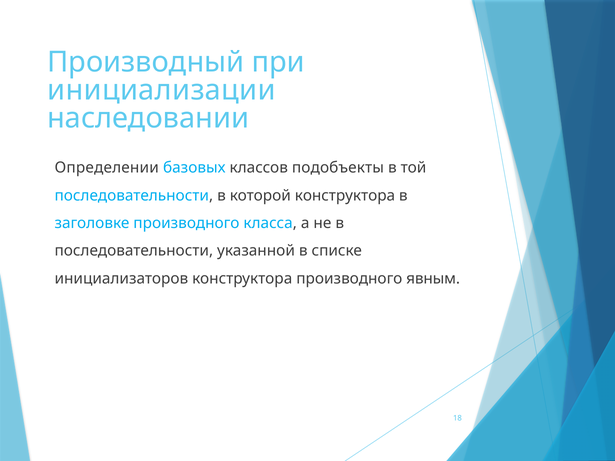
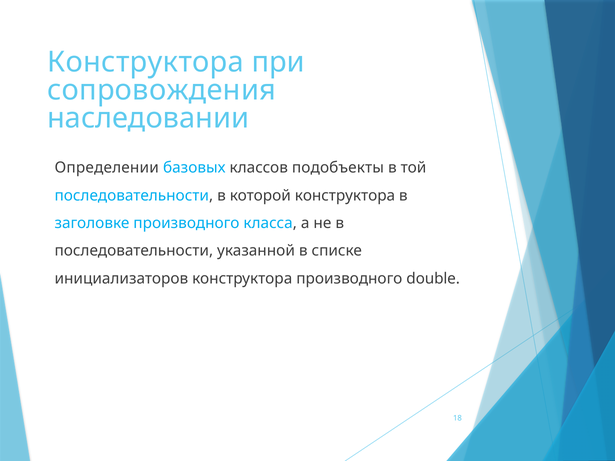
Производный: Производный -> Конструктора (146, 62)
инициализации: инициализации -> сопровождения (162, 90)
явным: явным -> double (433, 279)
